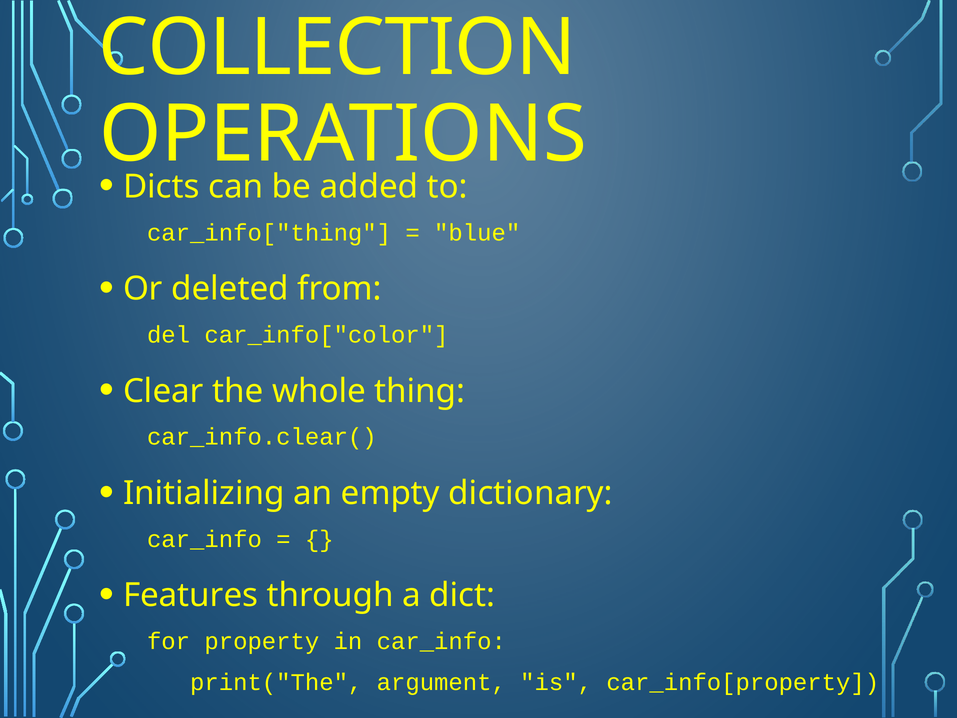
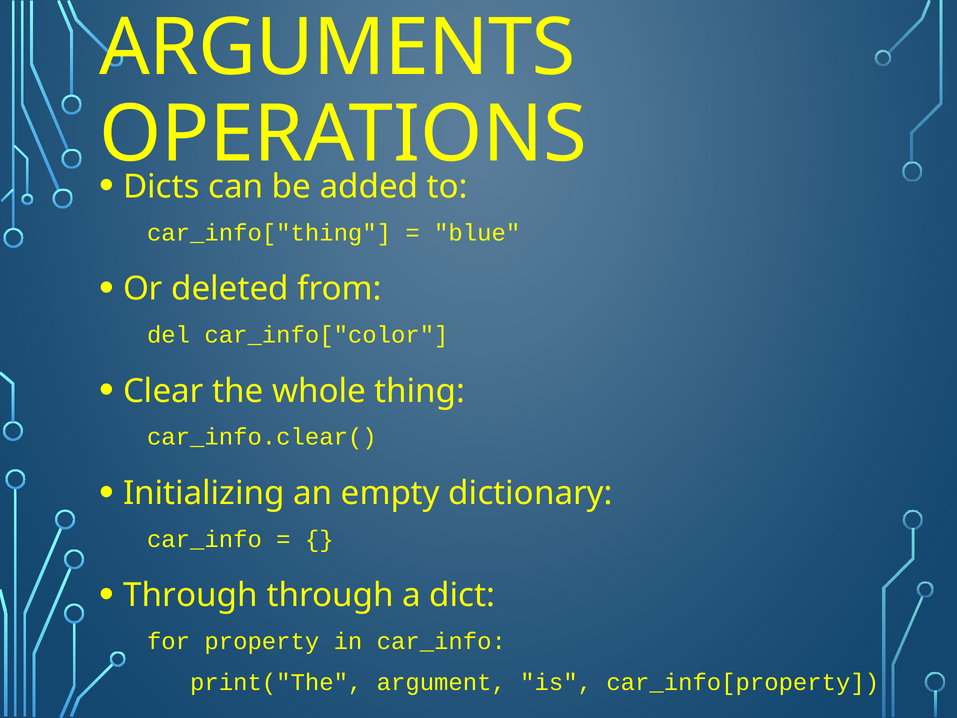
COLLECTION: COLLECTION -> ARGUMENTS (337, 48)
Features: Features -> Through (191, 595)
